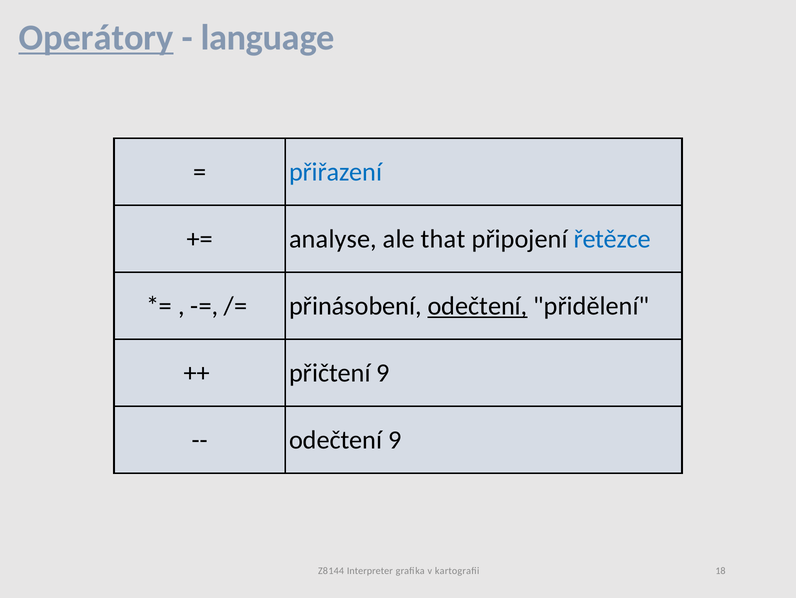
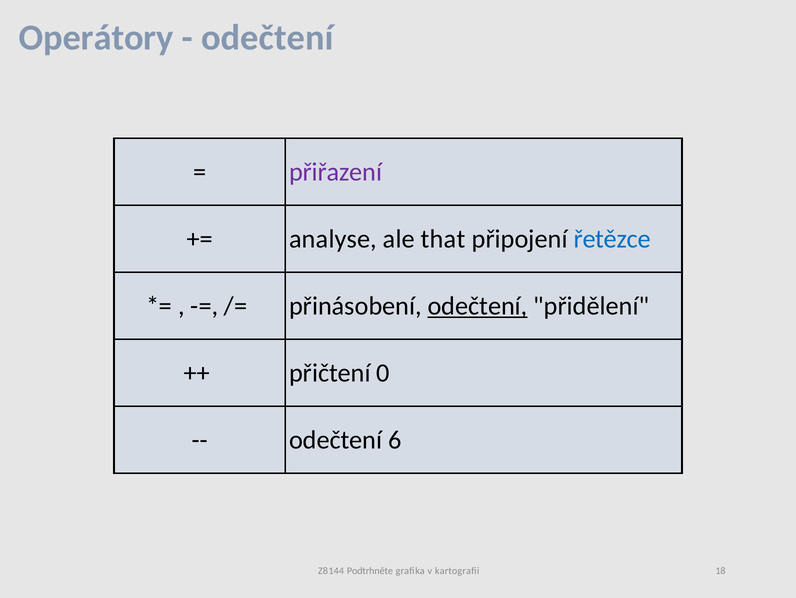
Operátory underline: present -> none (96, 38)
language: language -> odečtení (267, 38)
přiřazení colour: blue -> purple (336, 172)
přičtení 9: 9 -> 0 (383, 373)
odečtení 9: 9 -> 6 (395, 440)
Interpreter: Interpreter -> Podtrhněte (370, 570)
